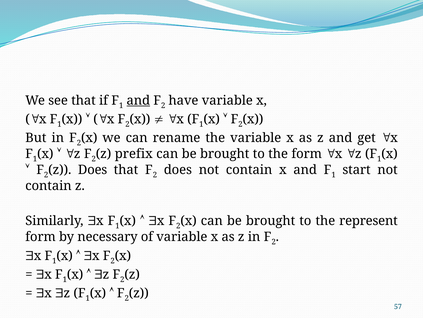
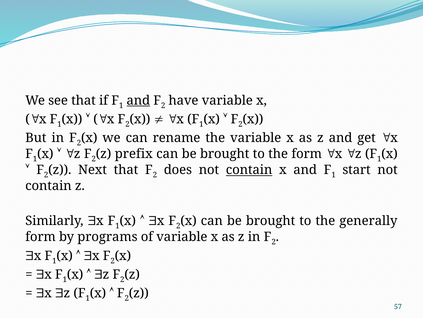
z Does: Does -> Next (93, 170)
contain underline: none -> present (249, 170)
represent: represent -> generally (368, 221)
necessary: necessary -> programs (107, 236)
